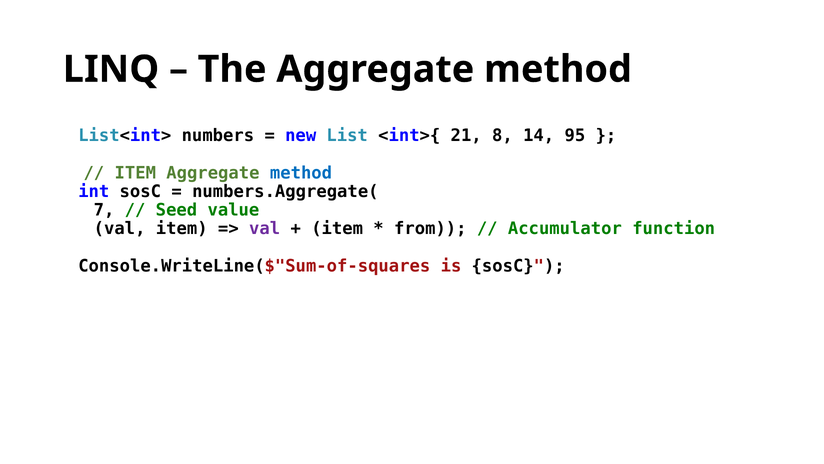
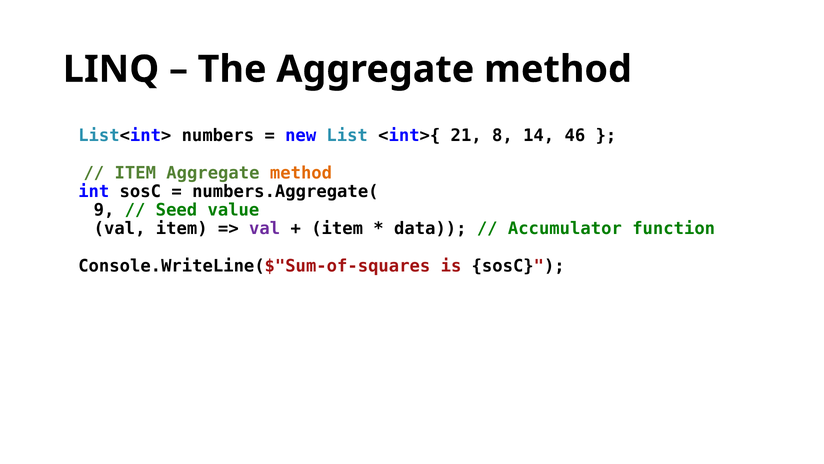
95: 95 -> 46 (575, 136)
method colour: blue -> orange (301, 173)
7: 7 -> 9 (104, 210)
from: from -> data (430, 228)
